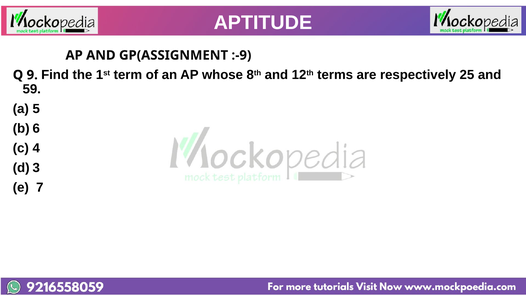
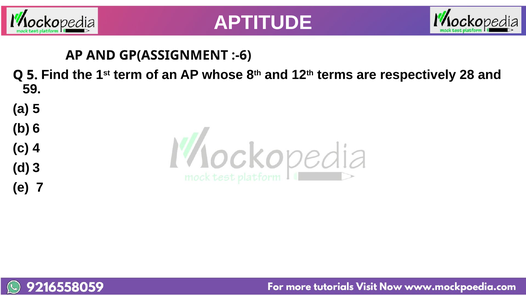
:-9: :-9 -> :-6 (241, 55)
Q 9: 9 -> 5 (32, 75)
25: 25 -> 28 (467, 75)
